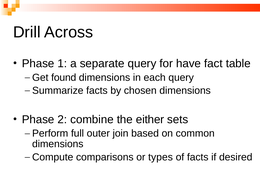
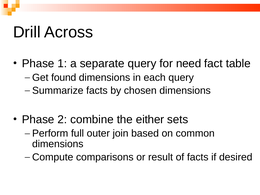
have: have -> need (189, 64)
types: types -> result (161, 157)
